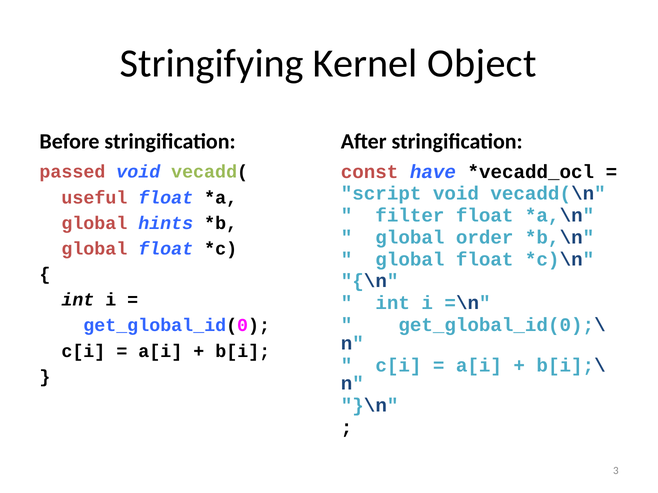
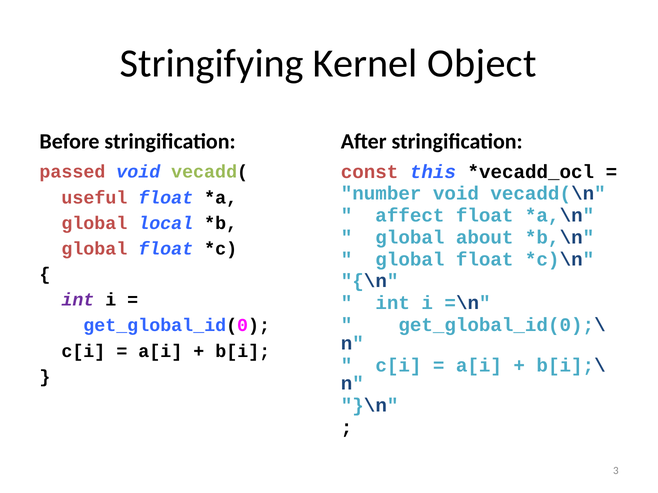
have: have -> this (433, 172)
script: script -> number (381, 194)
filter: filter -> affect (410, 216)
hints: hints -> local (166, 223)
order: order -> about (485, 238)
int colour: black -> purple (78, 300)
